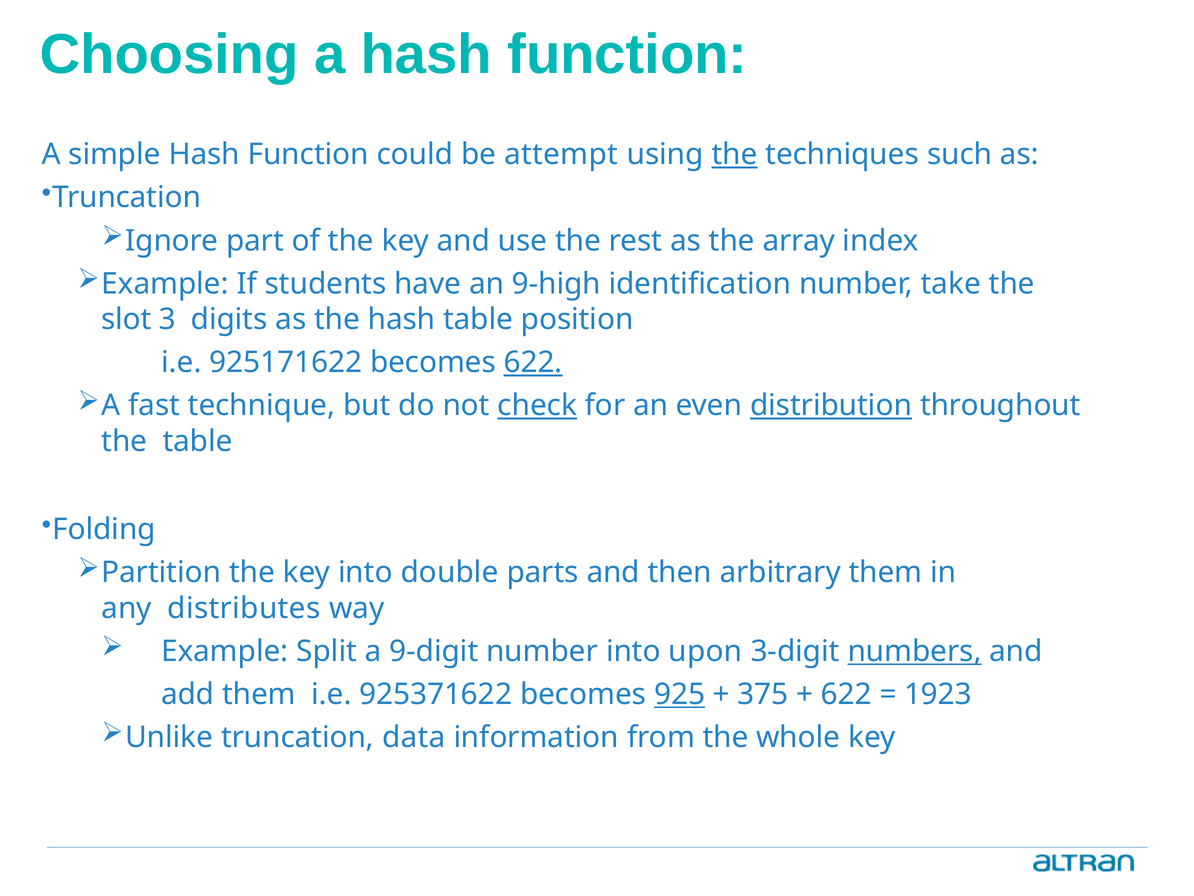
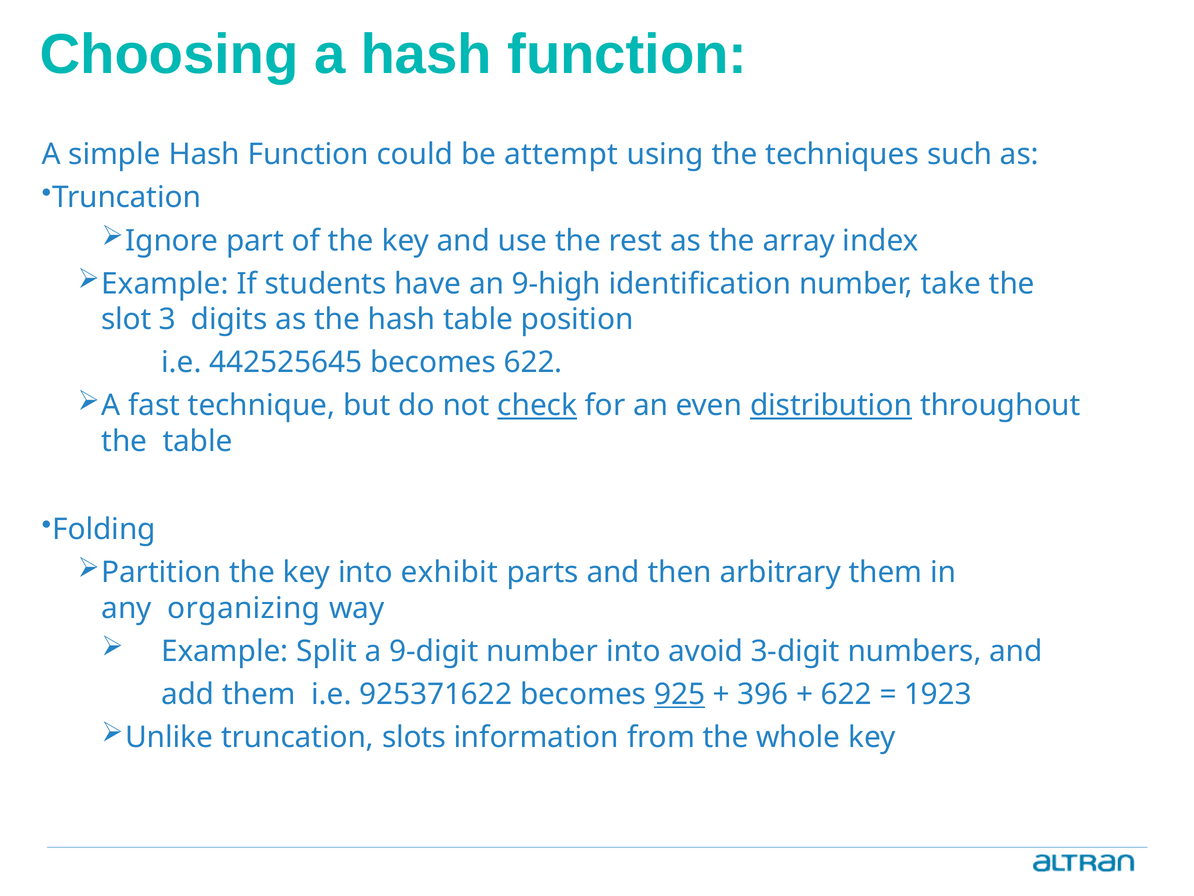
the underline: present -> none (735, 155)
925171622: 925171622 -> 442525645 (286, 362)
622 underline: present -> none (533, 362)
double: double -> exhibit (449, 572)
distributes: distributes -> organizing (244, 608)
upon: upon -> avoid (706, 651)
numbers underline: present -> none (915, 651)
375: 375 -> 396 (763, 694)
data: data -> slots (414, 737)
